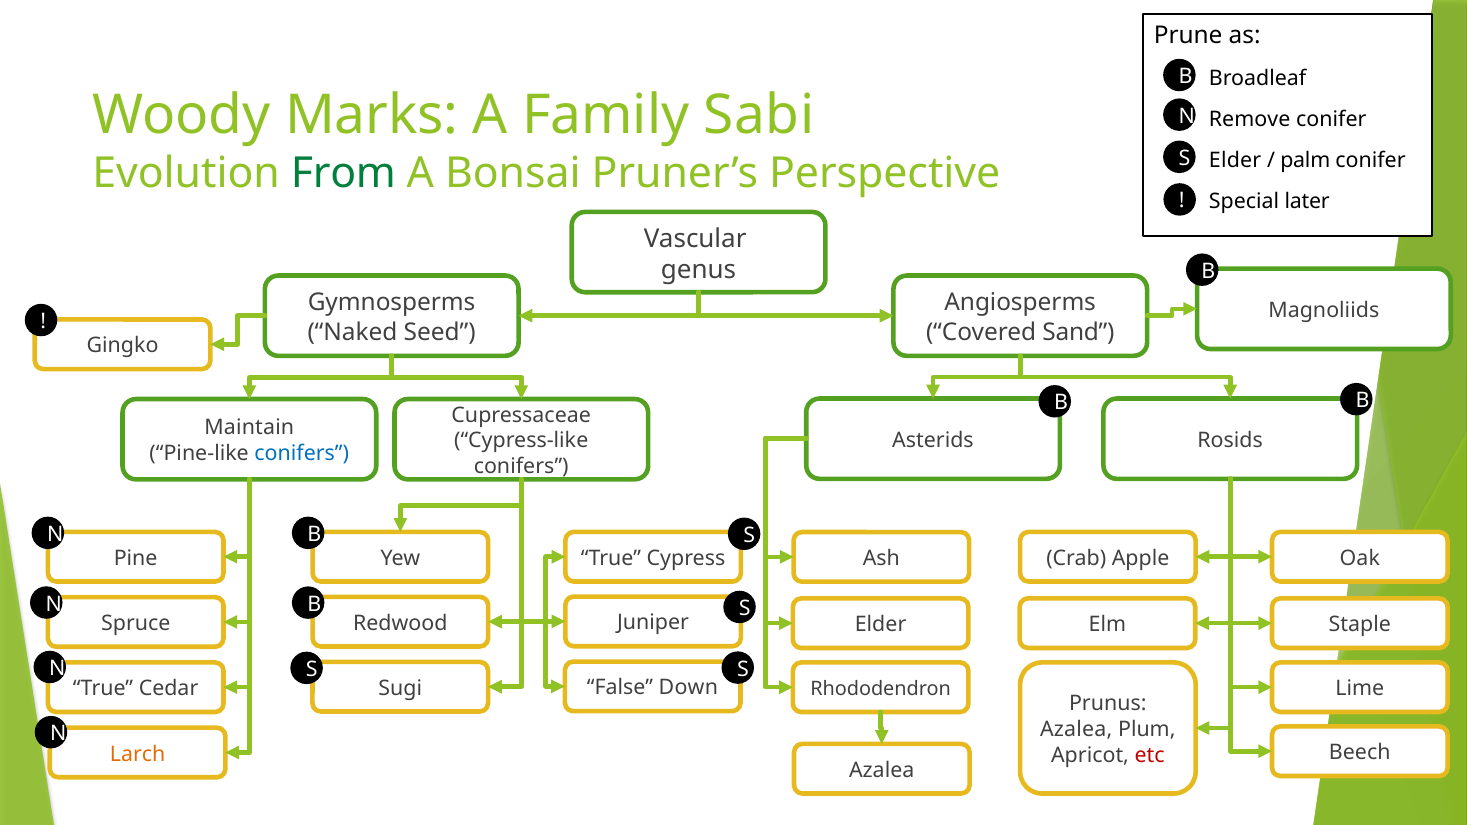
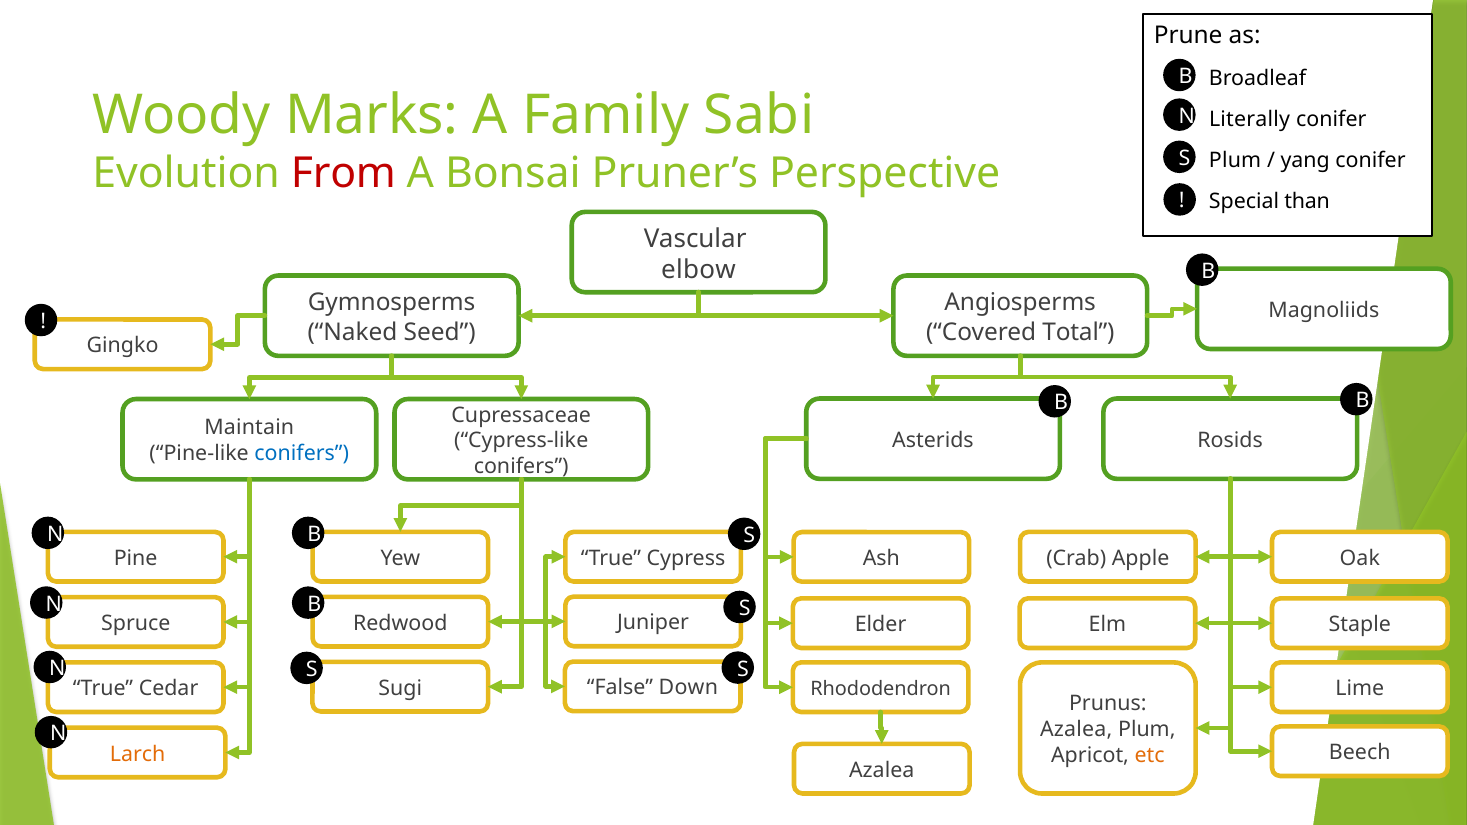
Remove: Remove -> Literally (1250, 119)
Elder: Elder -> Plum (1235, 160)
palm: palm -> yang (1305, 160)
From colour: green -> red (343, 173)
later: later -> than (1307, 201)
genus: genus -> elbow (698, 270)
Sand: Sand -> Total (1078, 332)
etc colour: red -> orange (1150, 755)
